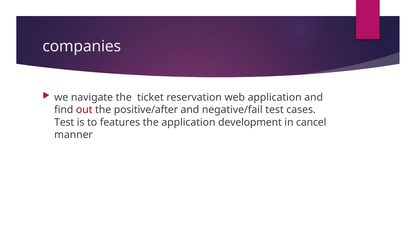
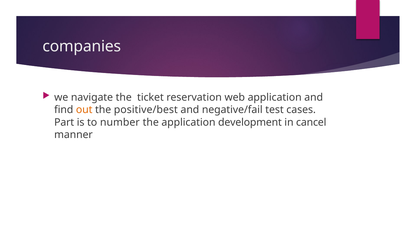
out colour: red -> orange (84, 110)
positive/after: positive/after -> positive/best (146, 110)
Test: Test -> Part (64, 122)
features: features -> number (120, 122)
